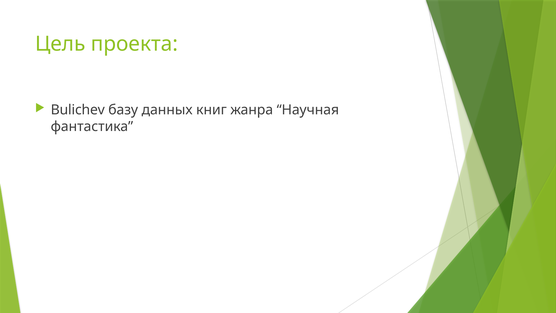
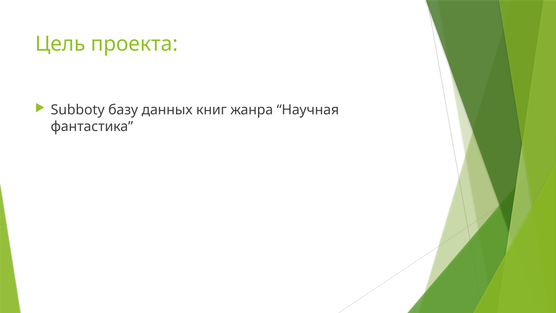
Bulichev: Bulichev -> Subboty (78, 110)
